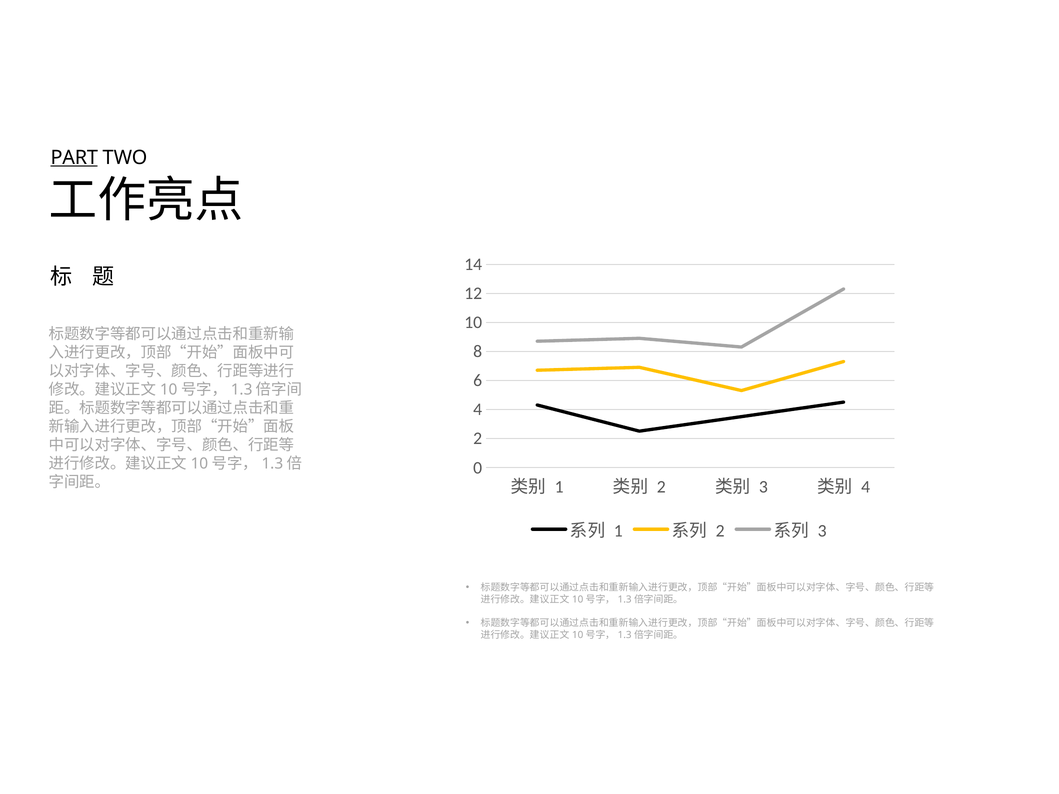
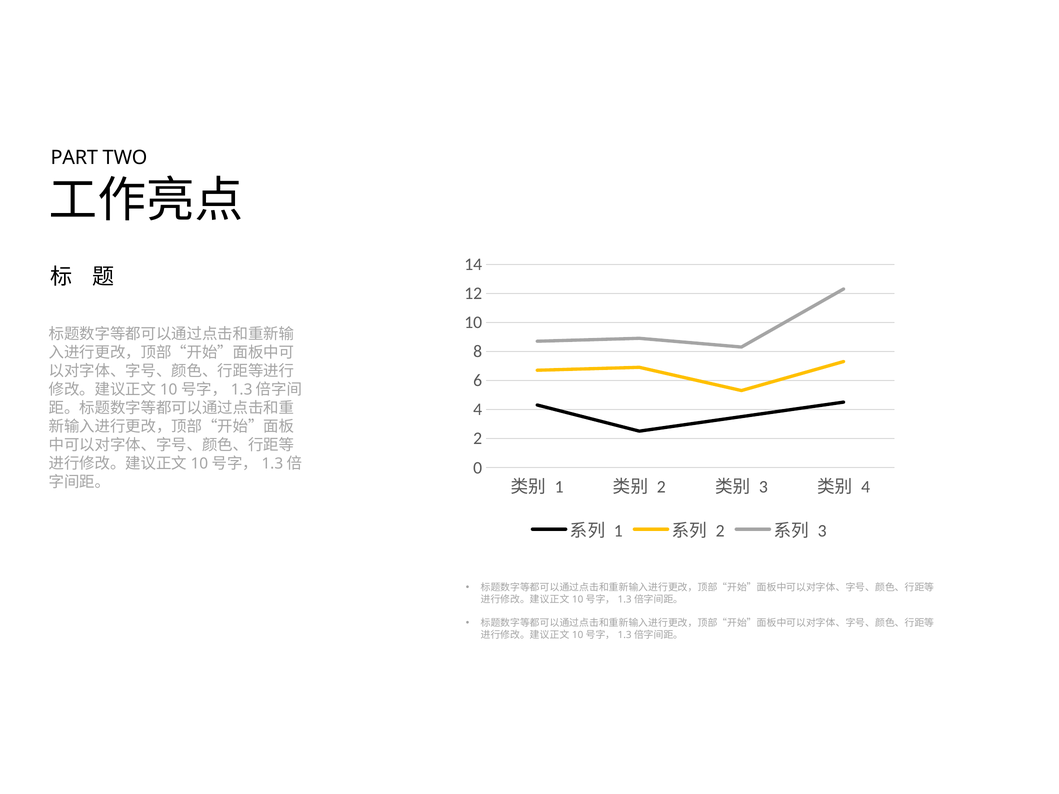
PART underline: present -> none (74, 158)
